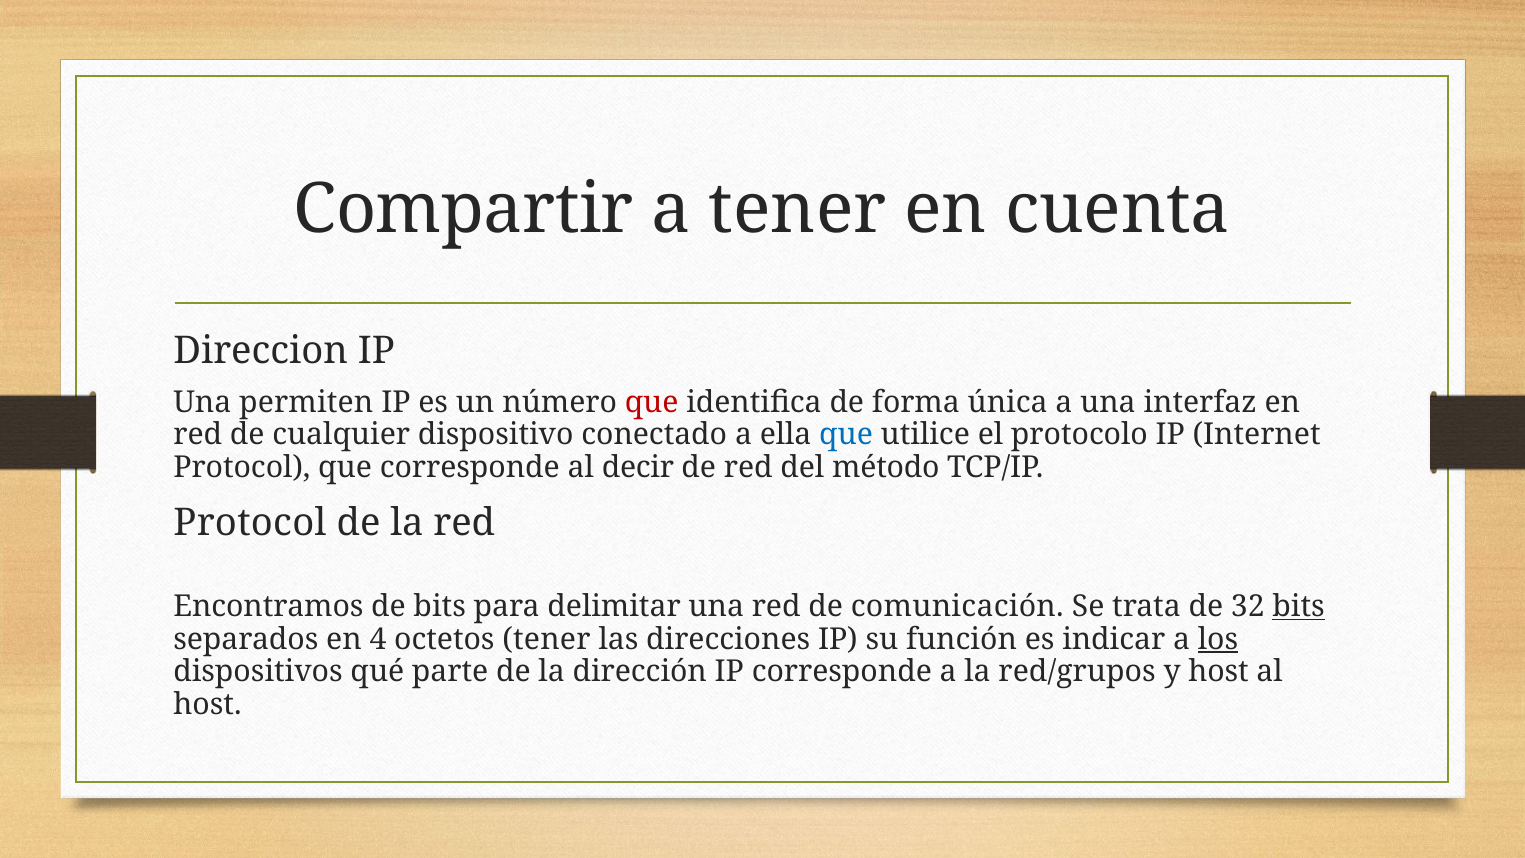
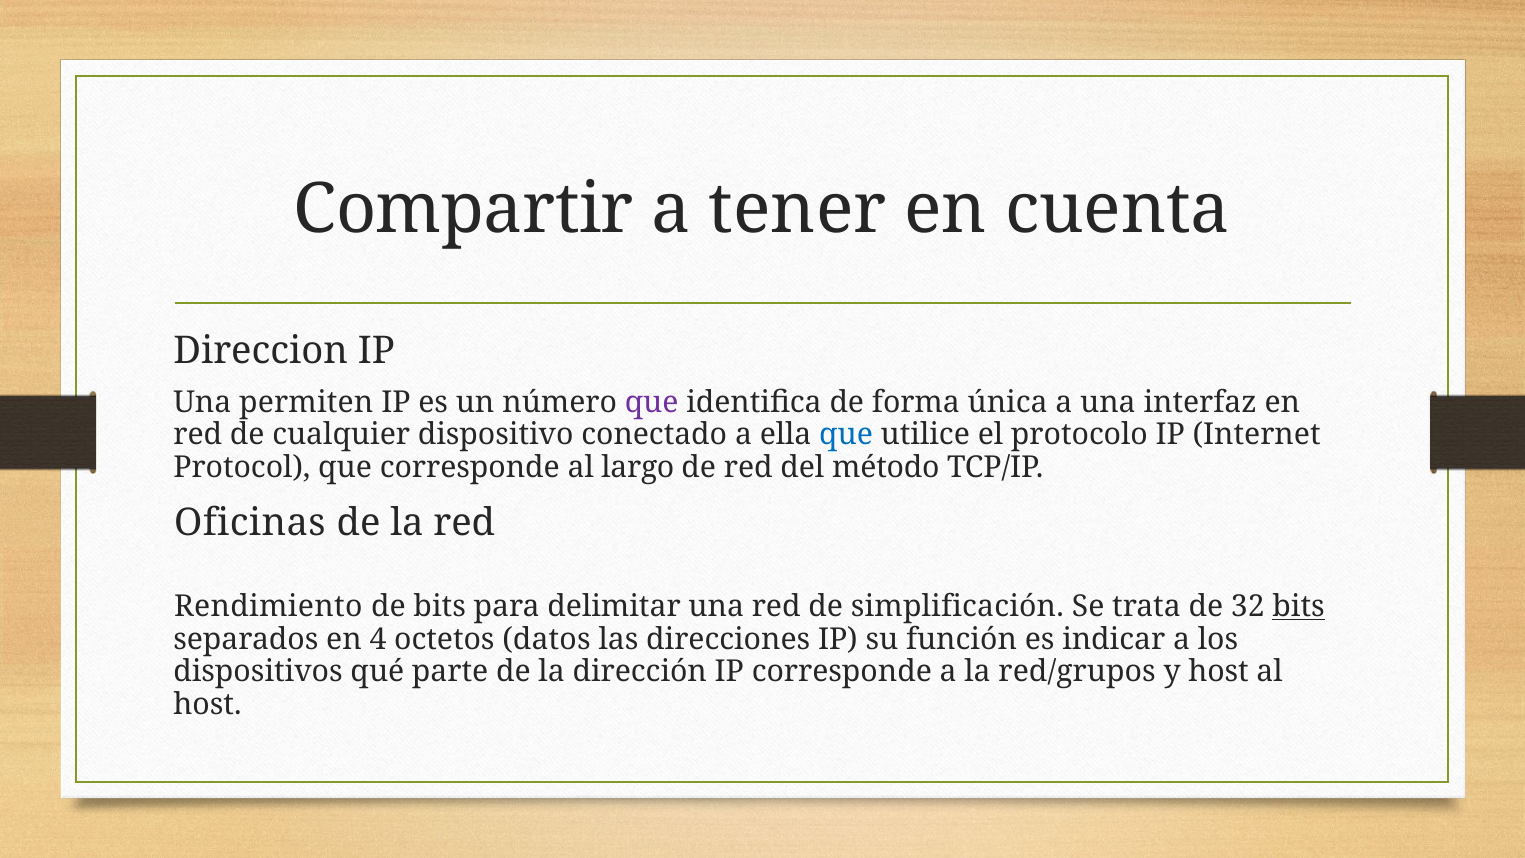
que colour: red -> purple (652, 402)
decir: decir -> largo (638, 468)
Protocol: Protocol -> Oficinas (250, 523)
Encontramos: Encontramos -> Rendimiento (268, 606)
comunicación: comunicación -> simplificación (957, 606)
octetos tener: tener -> datos (546, 639)
los underline: present -> none (1218, 639)
